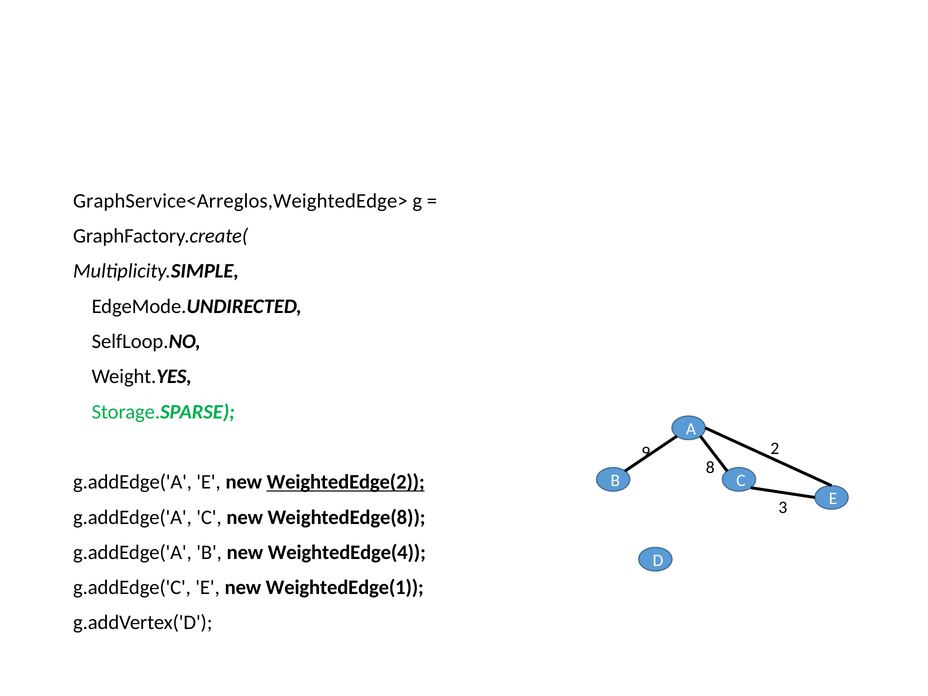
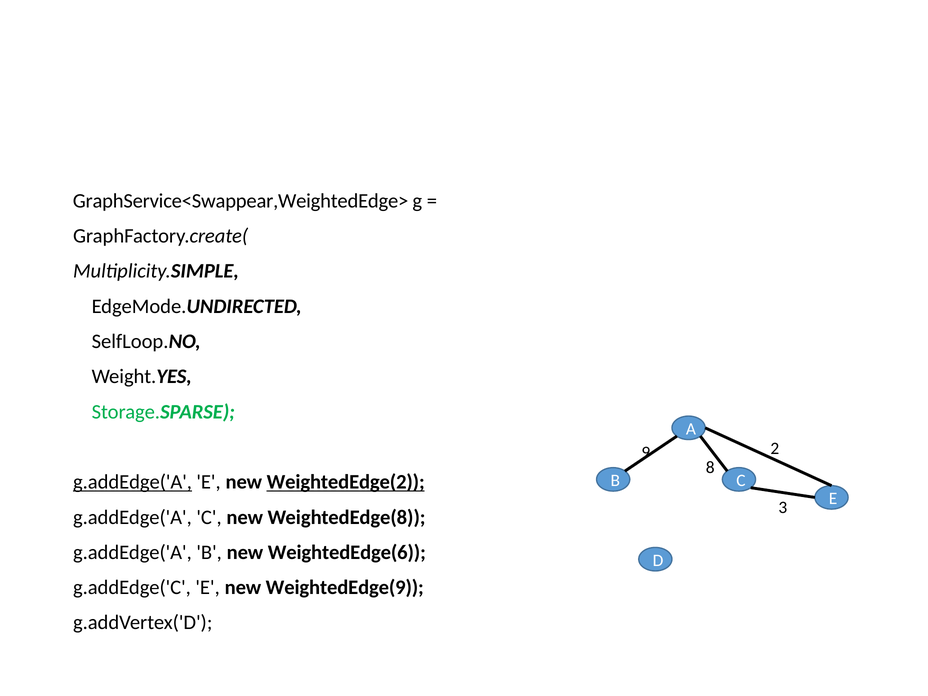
GraphService<Arreglos,WeightedEdge>: GraphService<Arreglos,WeightedEdge> -> GraphService<Swappear,WeightedEdge> (241, 201)
g.addEdge('A underline: none -> present (132, 482)
WeightedEdge(4: WeightedEdge(4 -> WeightedEdge(6 (347, 552)
WeightedEdge(1: WeightedEdge(1 -> WeightedEdge(9 (345, 588)
